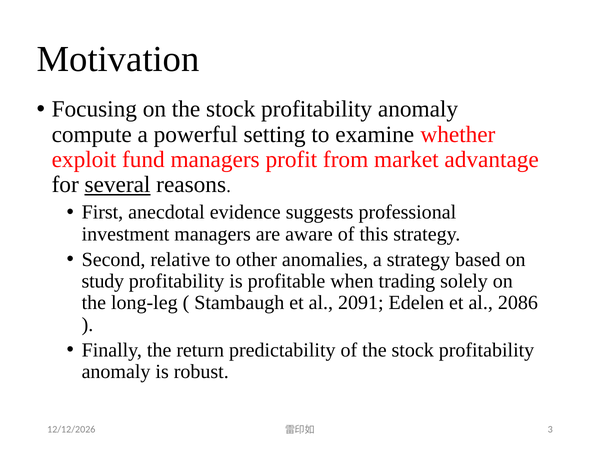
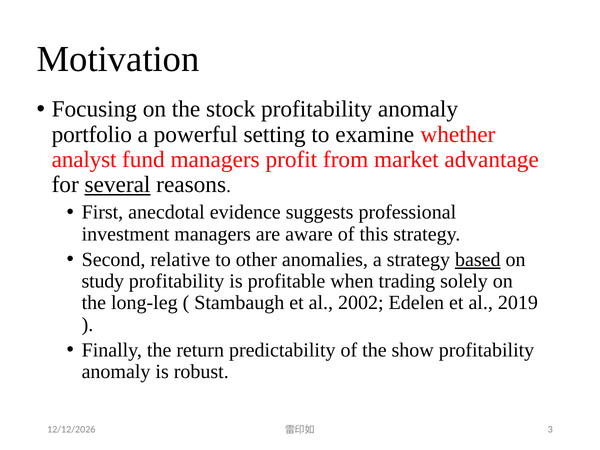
compute: compute -> portfolio (92, 134)
exploit: exploit -> analyst (84, 160)
based underline: none -> present (478, 260)
2091: 2091 -> 2002 (361, 303)
2086: 2086 -> 2019 (518, 303)
of the stock: stock -> show (413, 350)
